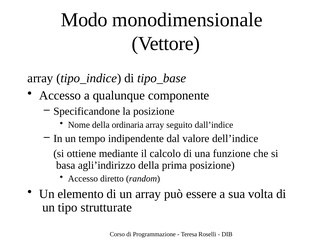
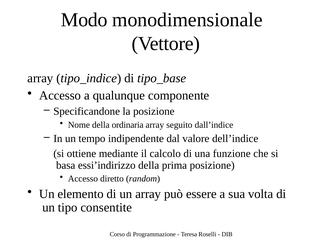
agli’indirizzo: agli’indirizzo -> essi’indirizzo (107, 165)
strutturate: strutturate -> consentite (106, 208)
